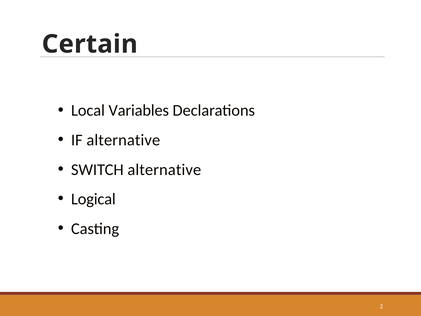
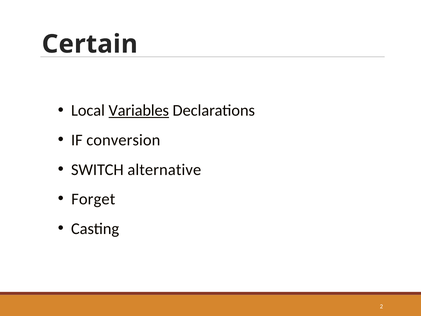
Variables underline: none -> present (139, 110)
IF alternative: alternative -> conversion (123, 140)
Logical: Logical -> Forget (93, 199)
